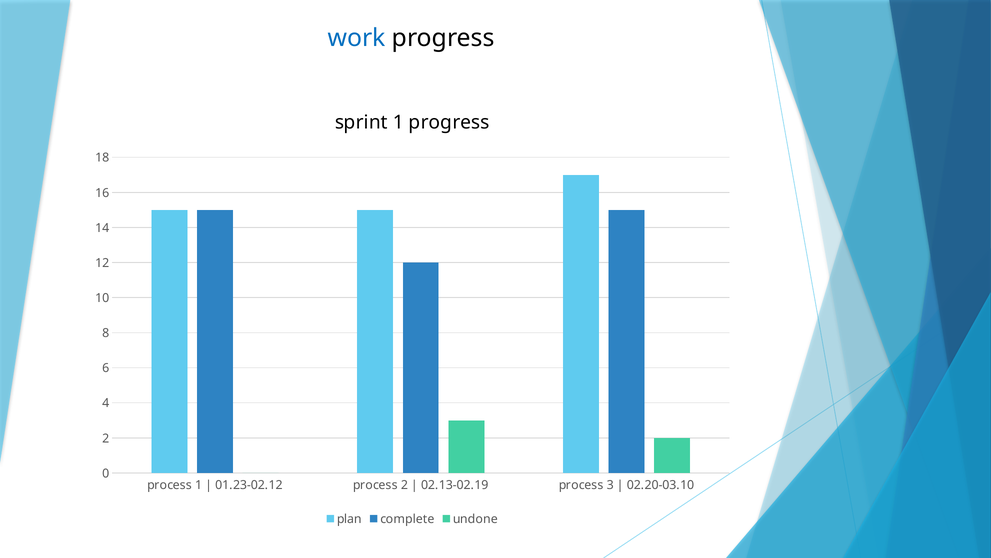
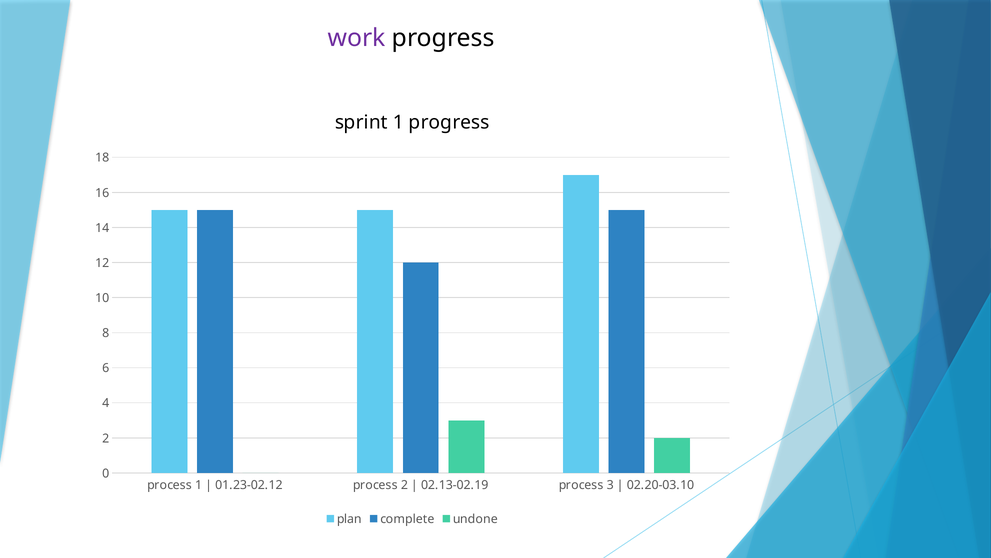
work colour: blue -> purple (357, 38)
